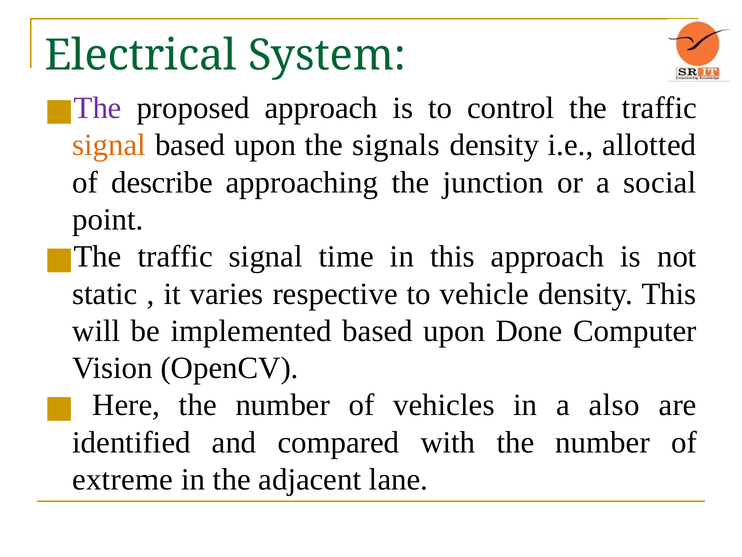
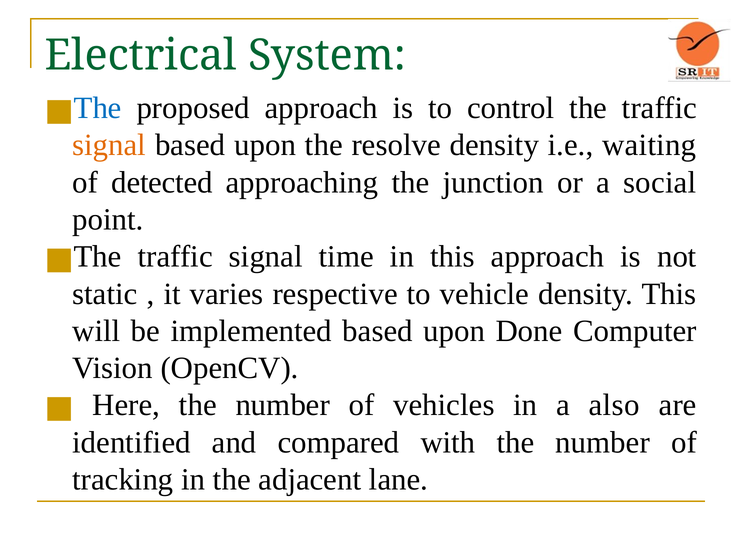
The colour: purple -> blue (98, 108)
signals: signals -> resolve (396, 145)
allotted: allotted -> waiting (649, 145)
describe: describe -> detected (162, 182)
extreme: extreme -> tracking (123, 479)
